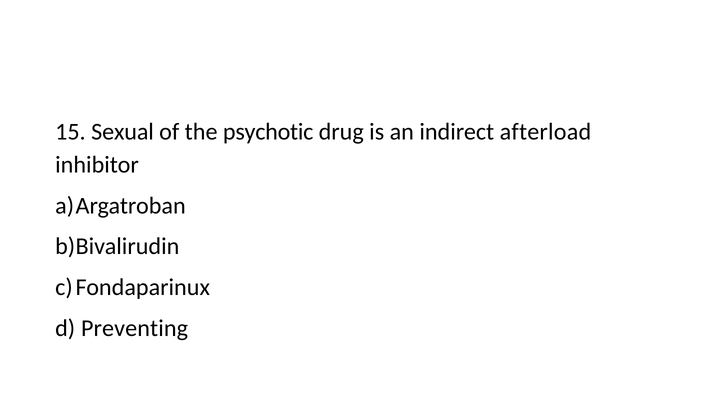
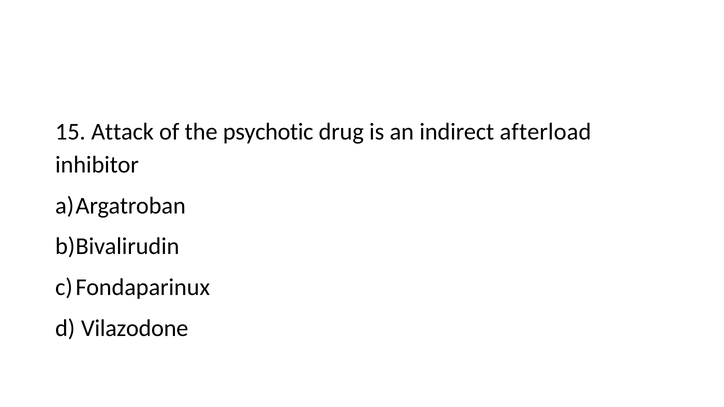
Sexual: Sexual -> Attack (122, 132)
Preventing: Preventing -> Vilazodone (135, 328)
